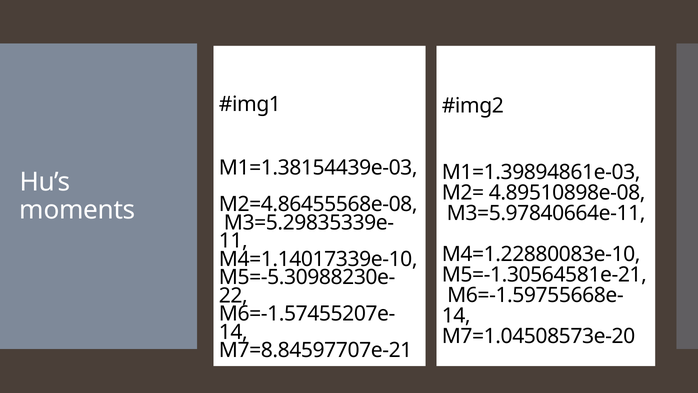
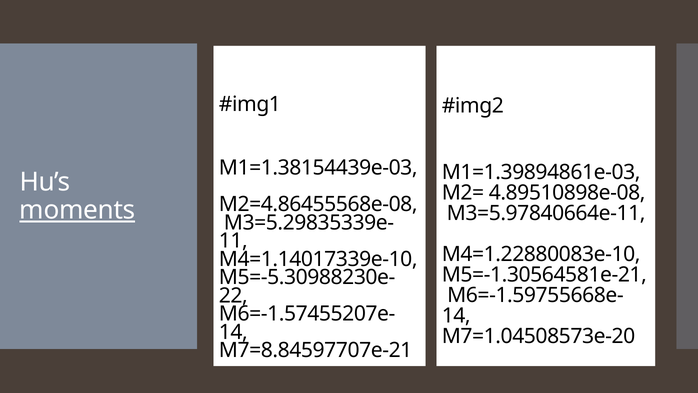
moments underline: none -> present (77, 210)
